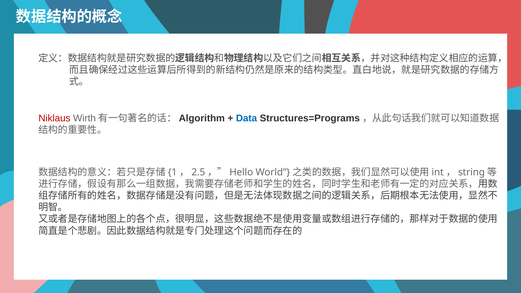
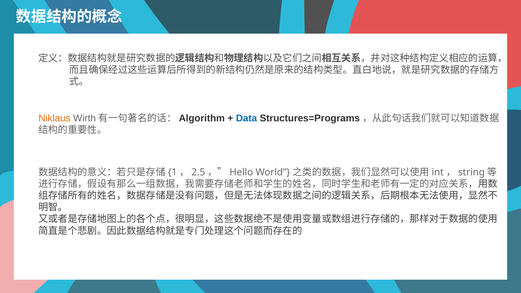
Niklaus colour: red -> orange (54, 118)
